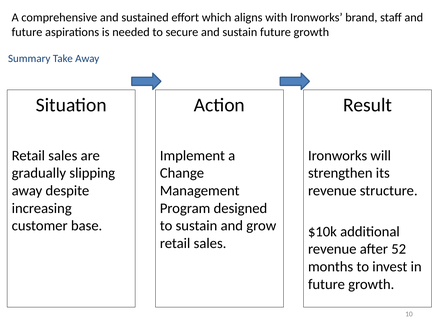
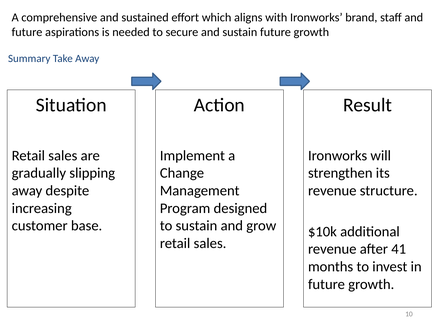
52: 52 -> 41 (399, 249)
